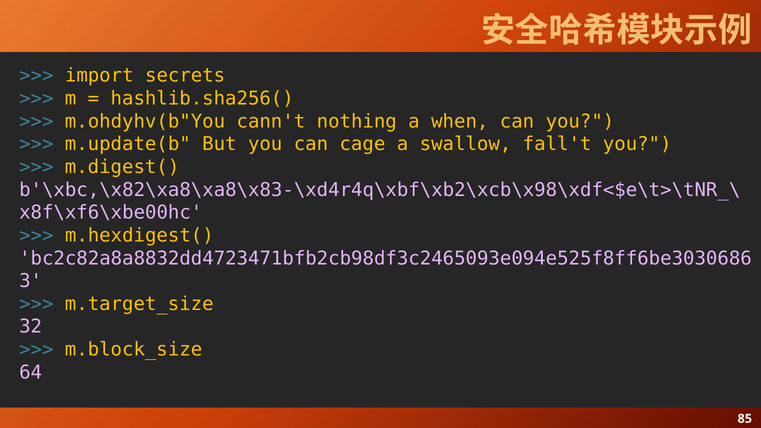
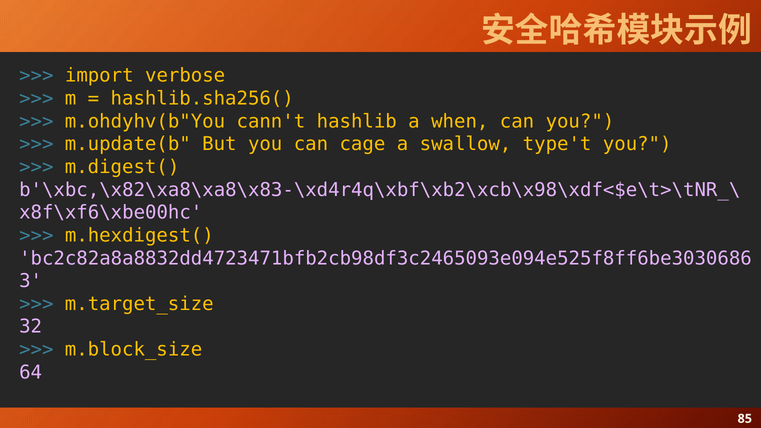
secrets: secrets -> verbose (185, 76)
nothing: nothing -> hashlib (357, 121)
fall't: fall't -> type't (557, 144)
